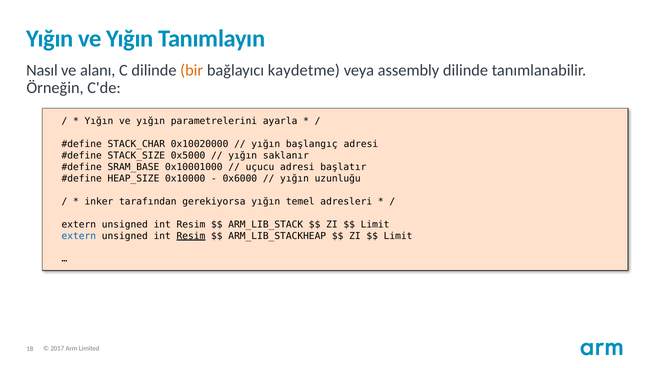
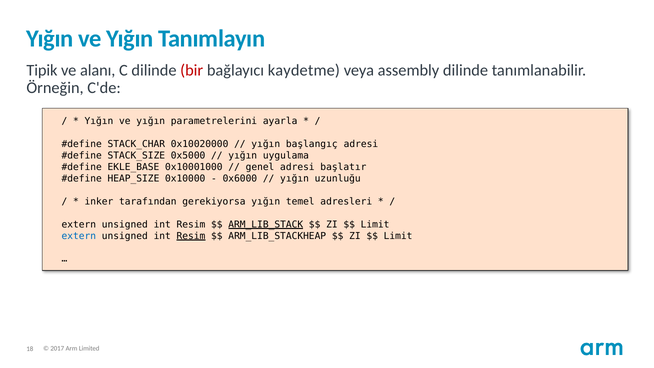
Nasıl: Nasıl -> Tipik (42, 70)
bir colour: orange -> red (192, 70)
saklanır: saklanır -> uygulama (286, 156)
SRAM_BASE: SRAM_BASE -> EKLE_BASE (133, 167)
uçucu: uçucu -> genel (260, 167)
ARM_LIB_STACK underline: none -> present (266, 224)
